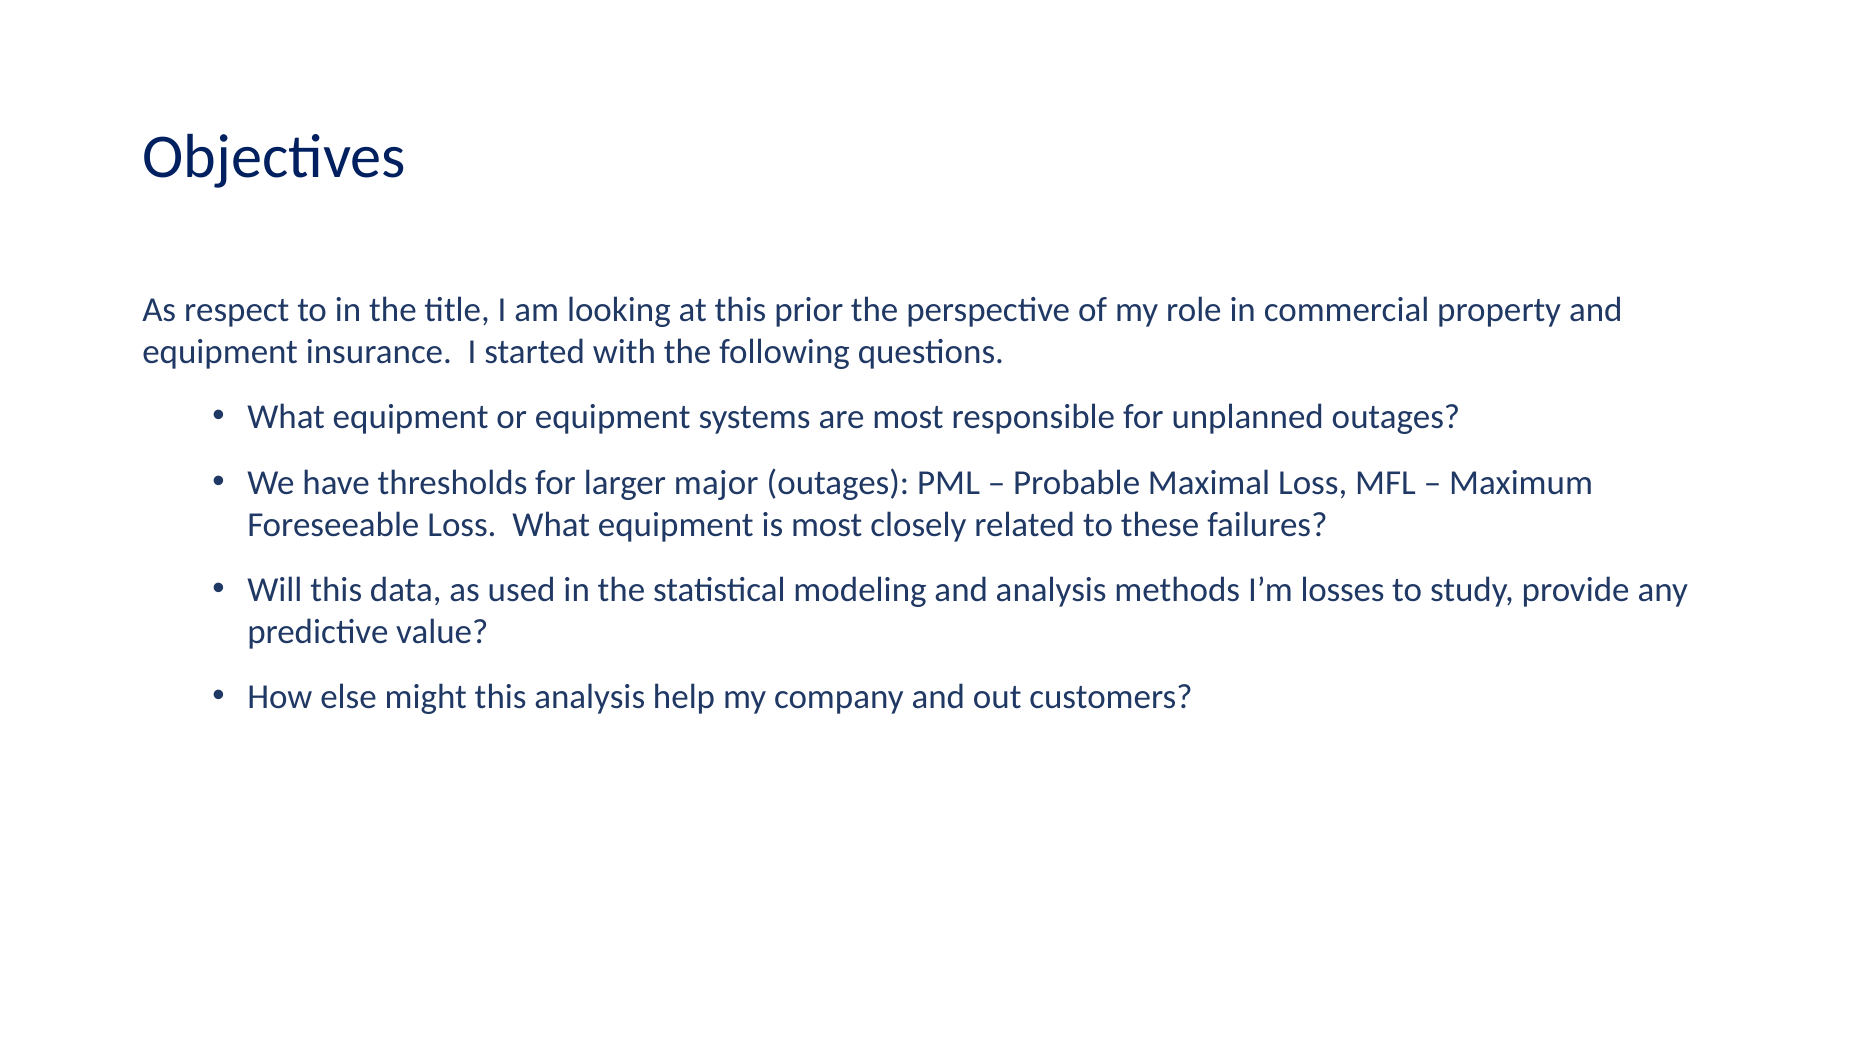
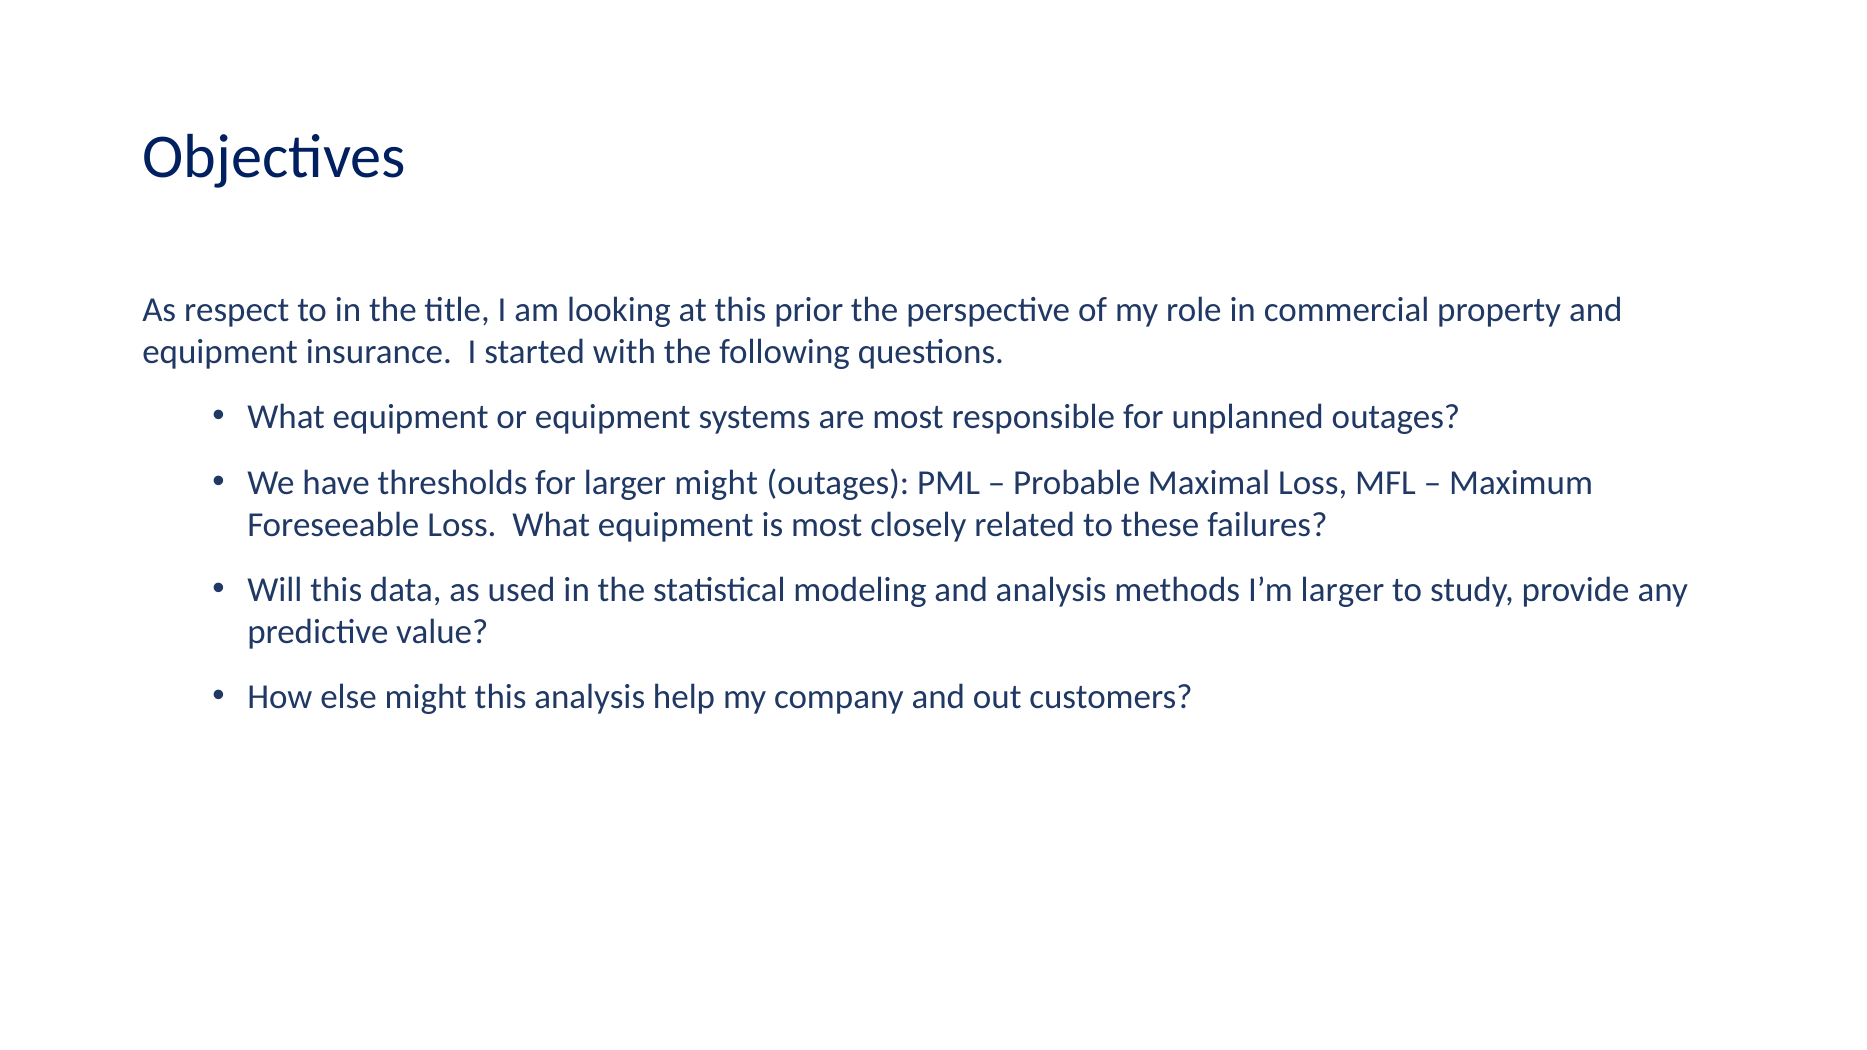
larger major: major -> might (716, 483)
I’m losses: losses -> larger (1342, 590)
